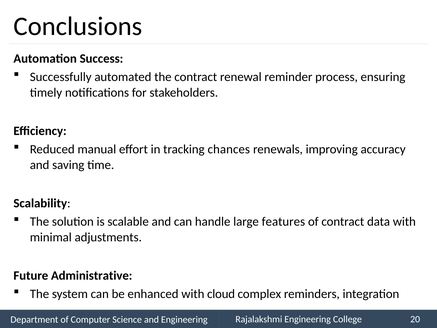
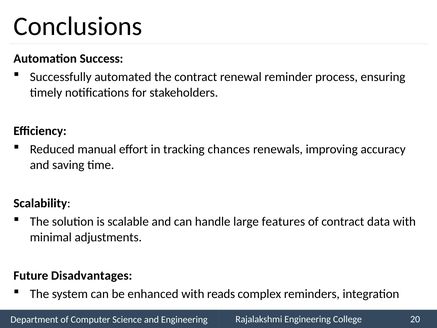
Administrative: Administrative -> Disadvantages (92, 276)
cloud: cloud -> reads (221, 294)
